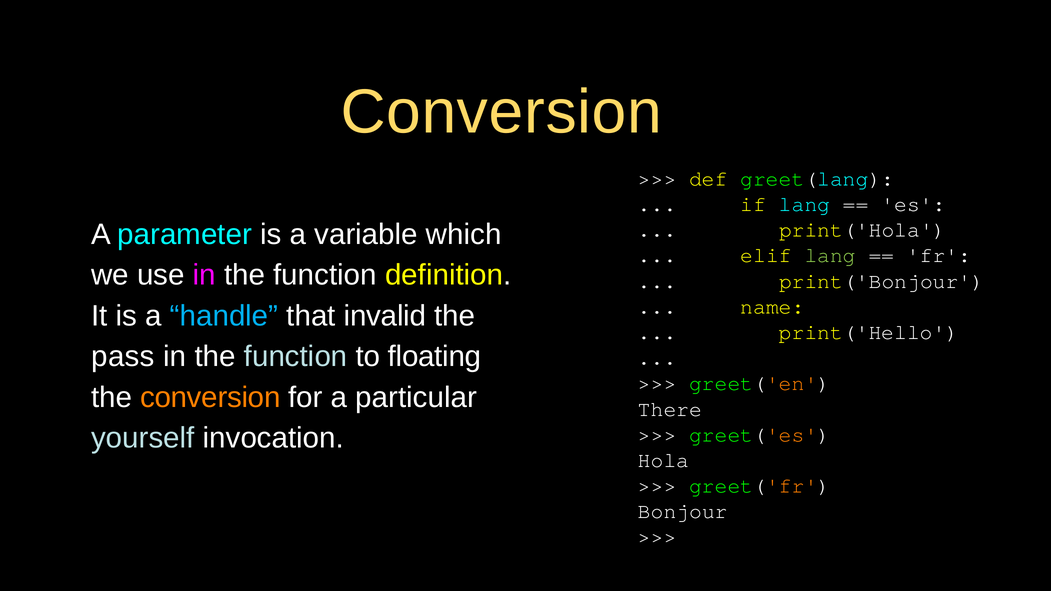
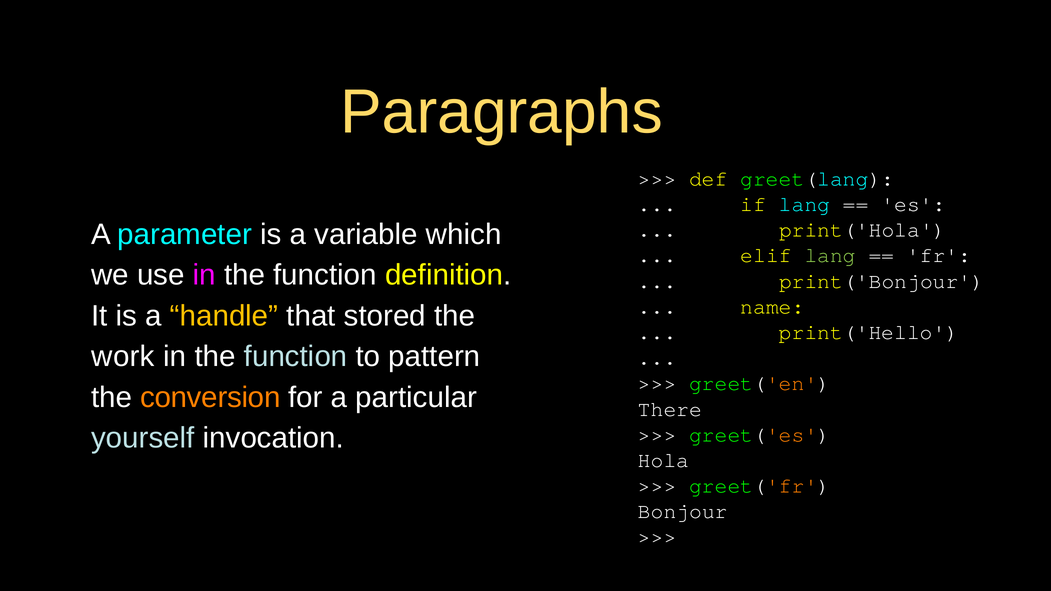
Conversion: Conversion -> Paragraphs (502, 112)
handle colour: light blue -> yellow (224, 316)
invalid: invalid -> stored (385, 316)
pass: pass -> work (123, 357)
floating: floating -> pattern (434, 357)
